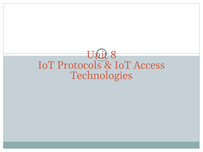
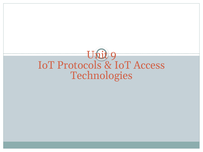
8: 8 -> 9 (113, 55)
